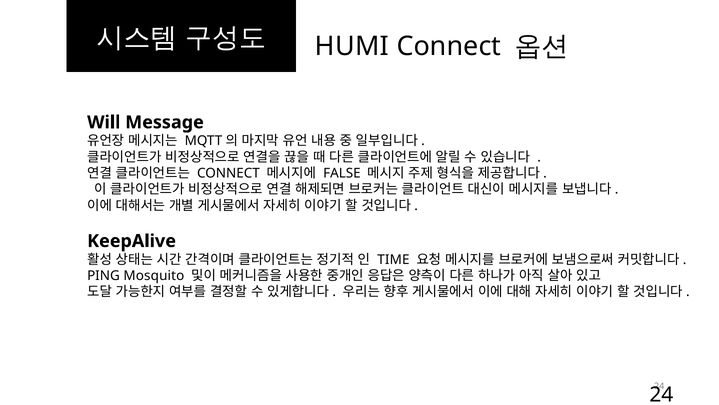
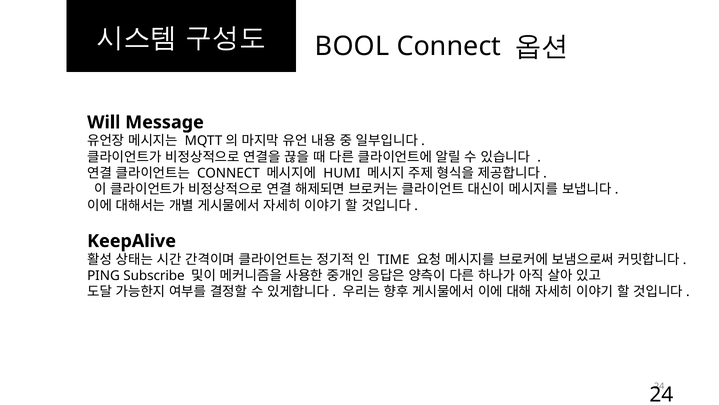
HUMI: HUMI -> BOOL (352, 46)
FALSE: FALSE -> HUMI (342, 173)
Mosquito: Mosquito -> Subscribe (154, 275)
